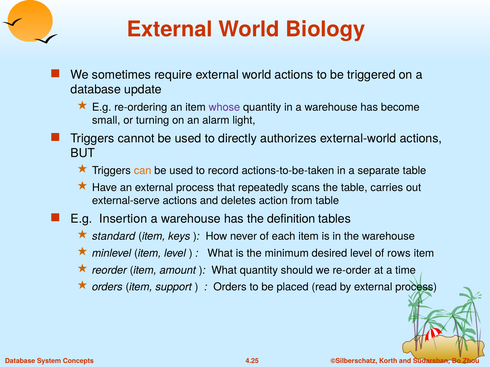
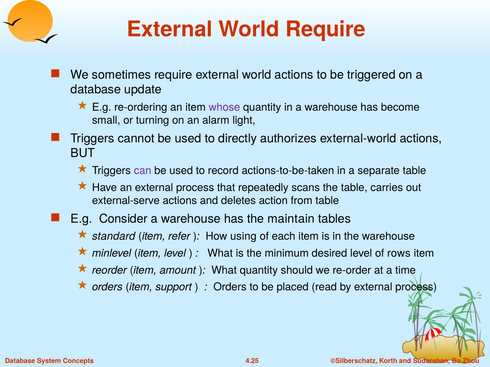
World Biology: Biology -> Require (326, 29)
can colour: orange -> purple (143, 171)
Insertion: Insertion -> Consider (123, 219)
definition: definition -> maintain (291, 219)
keys: keys -> refer (179, 237)
never: never -> using (243, 237)
